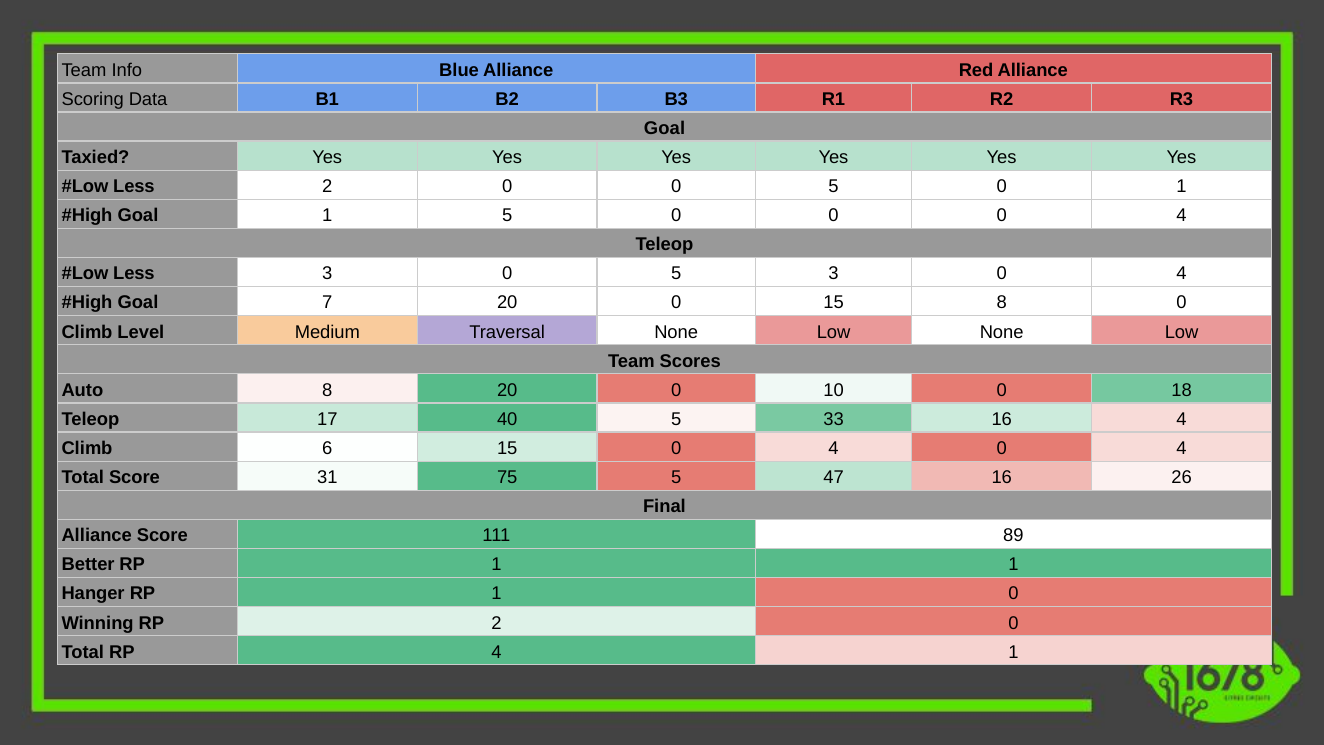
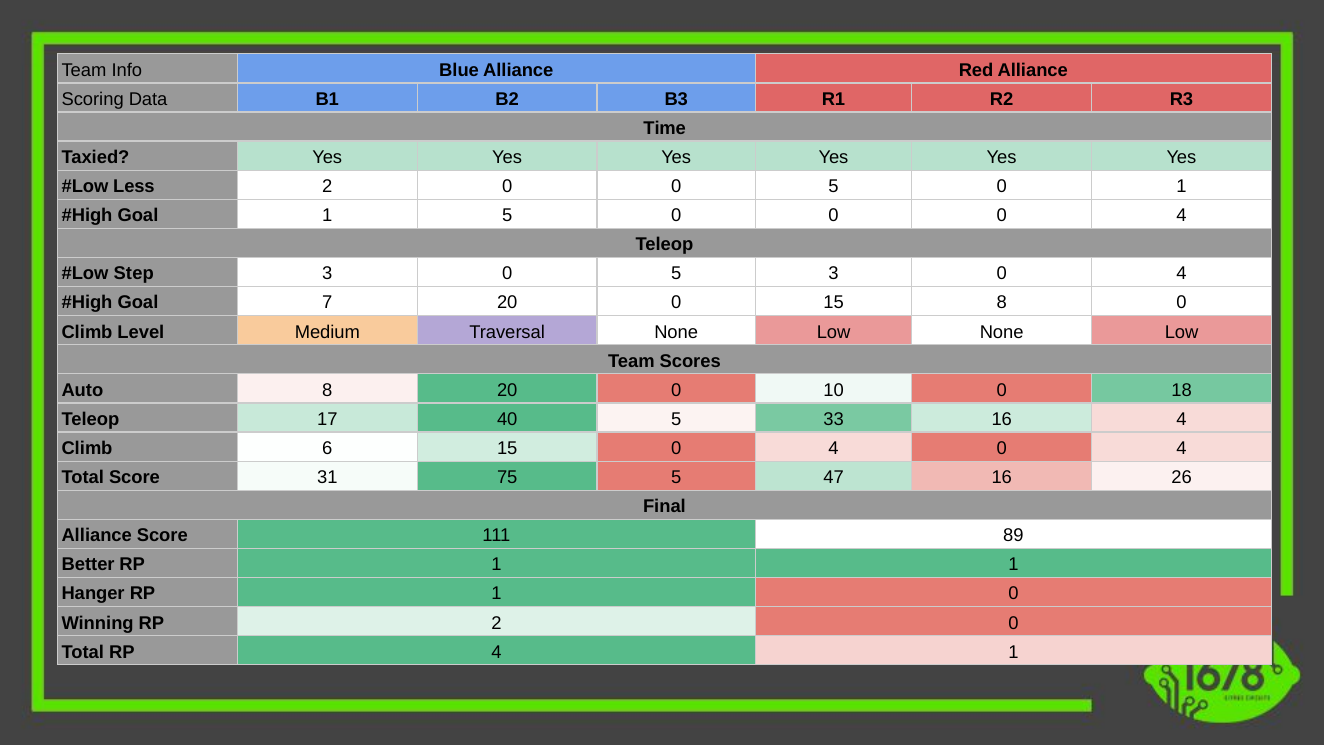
Goal: Goal -> Time (665, 128)
Less: Less -> Step (134, 274)
